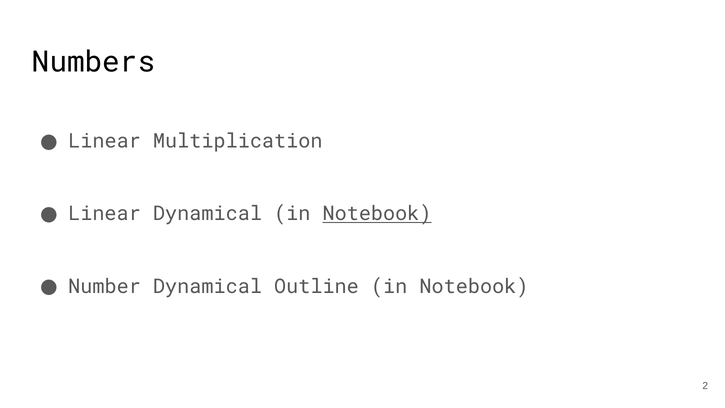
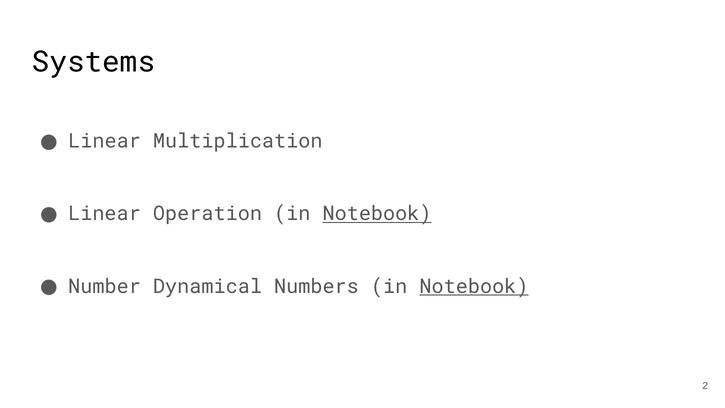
Numbers: Numbers -> Systems (94, 62)
Linear Dynamical: Dynamical -> Operation (207, 214)
Outline: Outline -> Numbers (316, 286)
Notebook underline: none -> present (474, 286)
